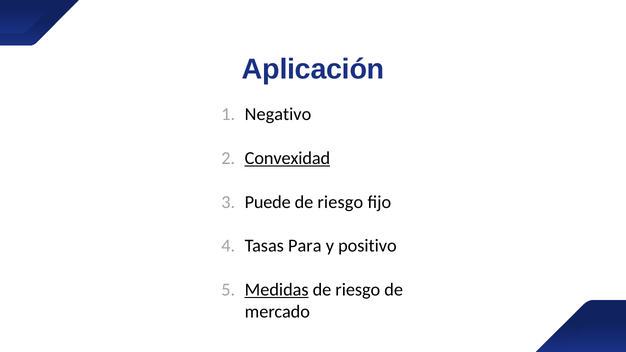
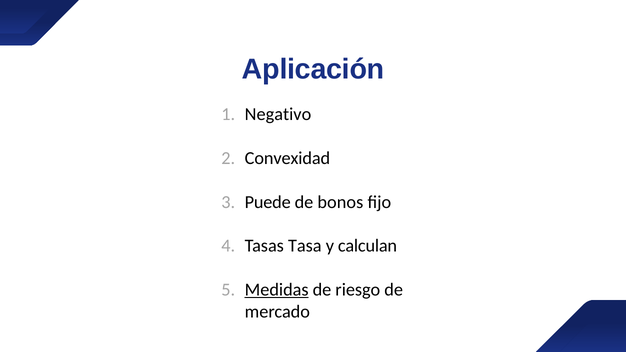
Convexidad underline: present -> none (287, 158)
riesgo: riesgo -> bonos (340, 202)
Para: Para -> Tasa (305, 246)
positivo: positivo -> calculan (367, 246)
